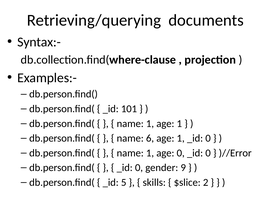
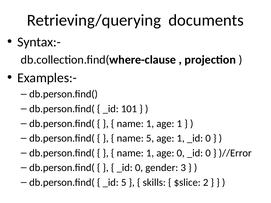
name 6: 6 -> 5 (150, 138)
9: 9 -> 3 (183, 168)
